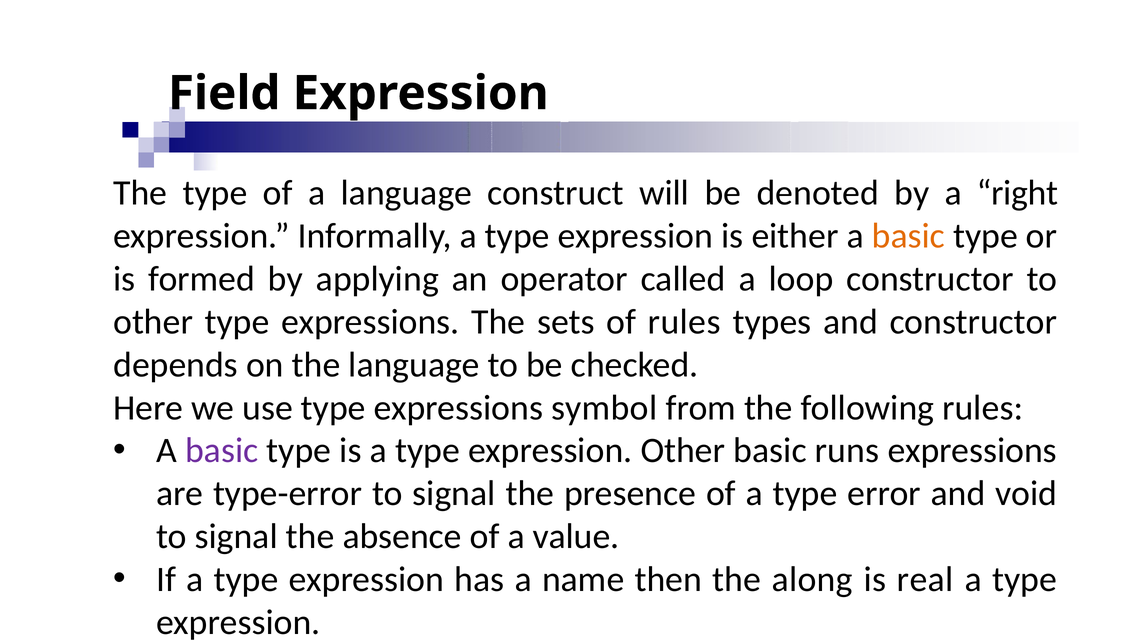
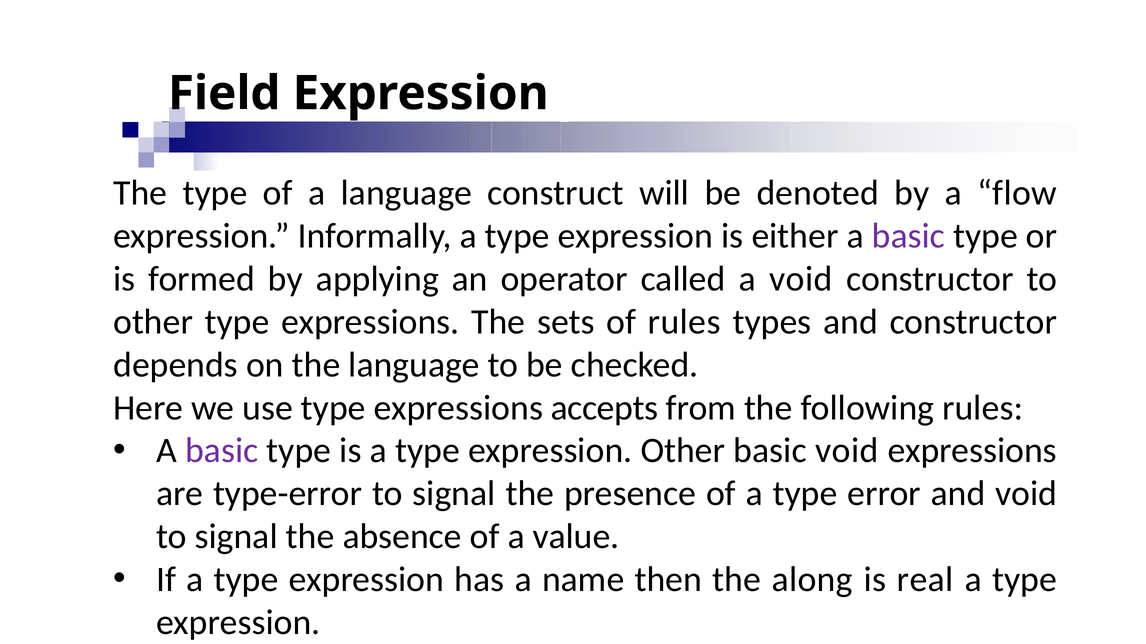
right: right -> flow (1017, 193)
basic colour: orange -> purple (908, 236)
a loop: loop -> void (801, 279)
symbol: symbol -> accepts (605, 408)
basic runs: runs -> void (847, 451)
